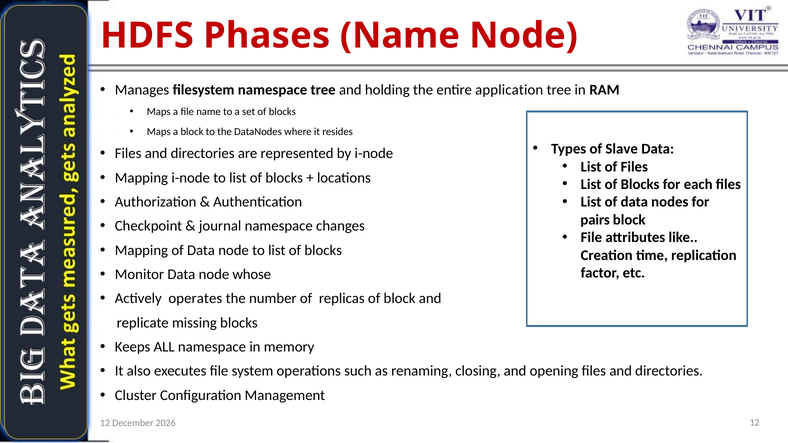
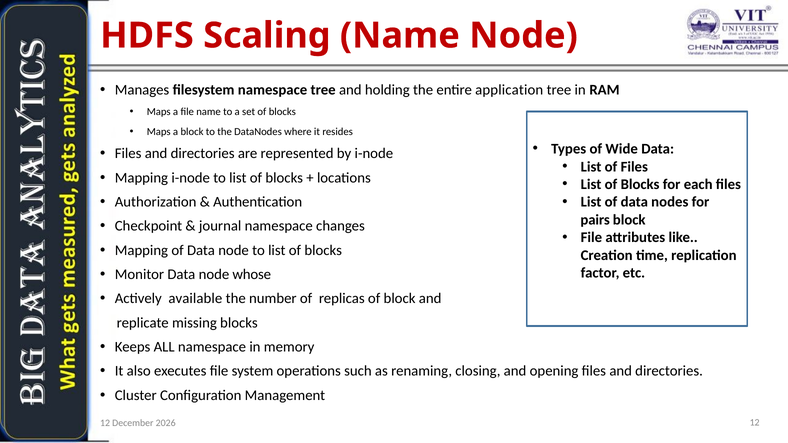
Phases: Phases -> Scaling (267, 36)
Slave: Slave -> Wide (622, 149)
operates: operates -> available (195, 299)
